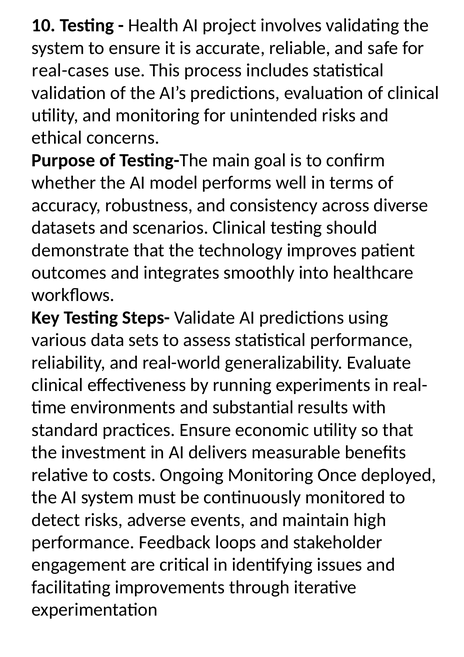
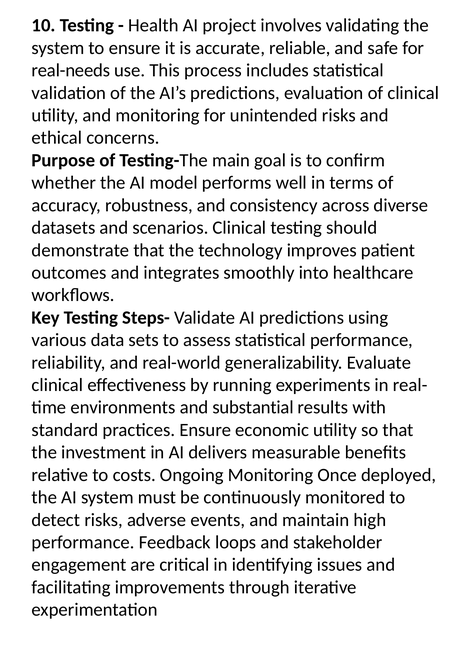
real-cases: real-cases -> real-needs (71, 70)
